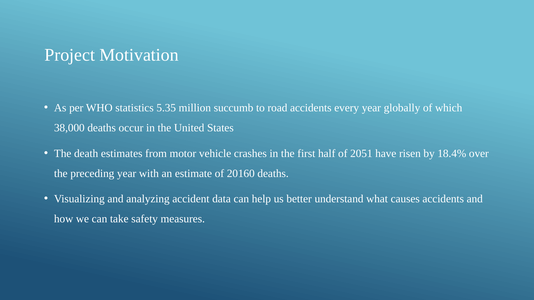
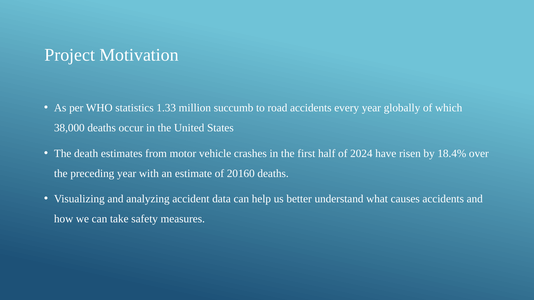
5.35: 5.35 -> 1.33 (166, 108)
2051: 2051 -> 2024 (361, 154)
